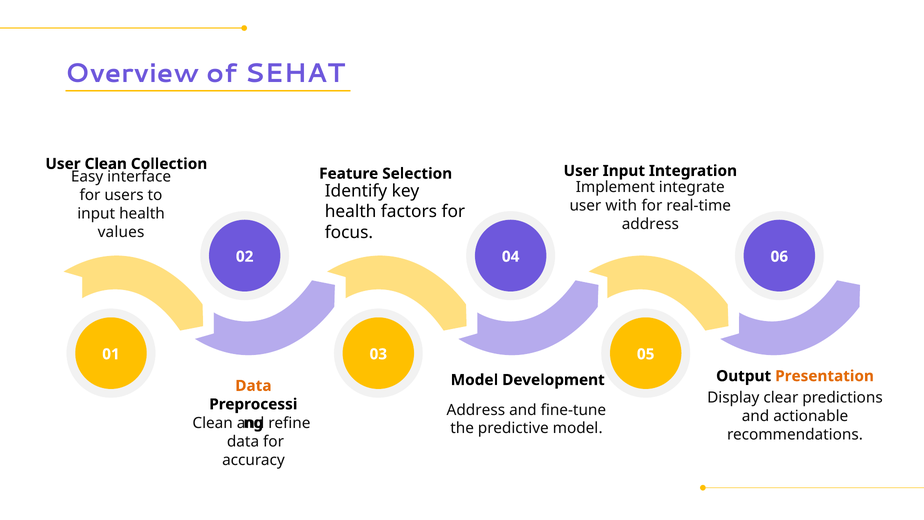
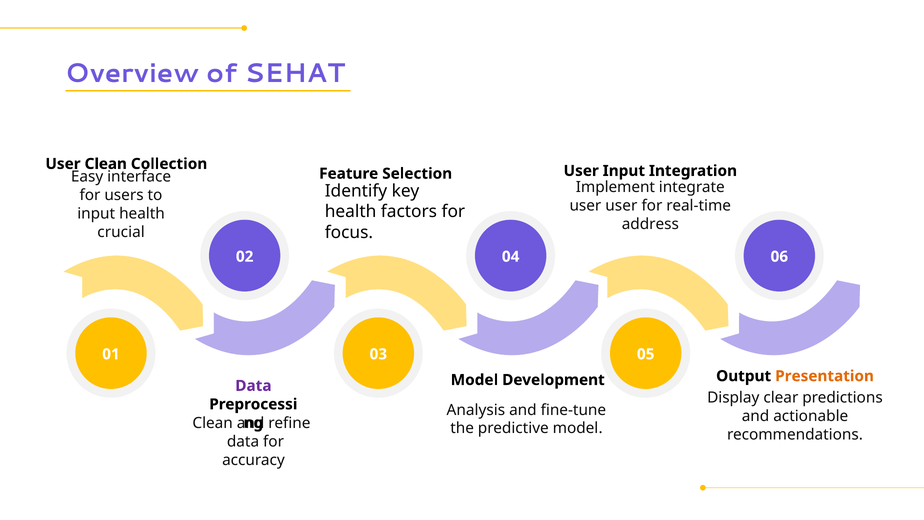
user with: with -> user (621, 206)
values: values -> crucial (121, 232)
Data colour: orange -> purple (253, 386)
Address: Address -> Analysis (476, 410)
